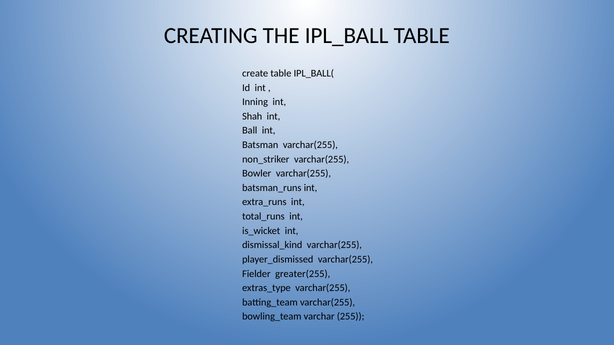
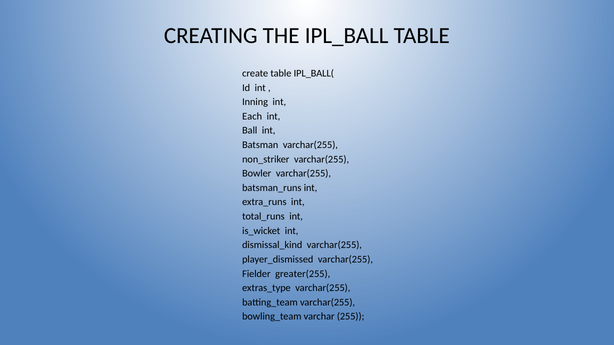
Shah: Shah -> Each (252, 116)
